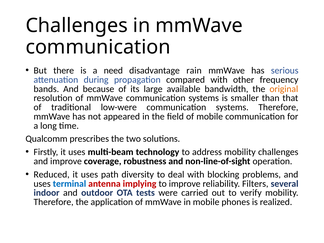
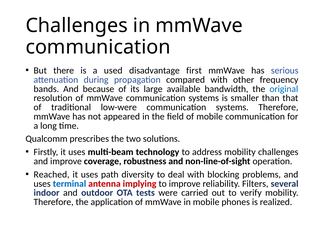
need: need -> used (113, 71)
rain: rain -> first (194, 71)
original colour: orange -> blue (284, 89)
Reduced: Reduced -> Reached (52, 175)
